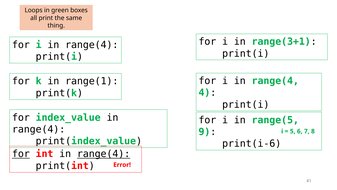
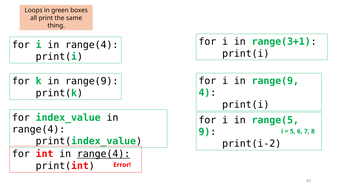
range(4: range(4 -> range(9 (275, 81)
k in range(1: range(1 -> range(9 (92, 81)
print(i-6: print(i-6 -> print(i-2 (252, 143)
for underline: present -> none (21, 154)
